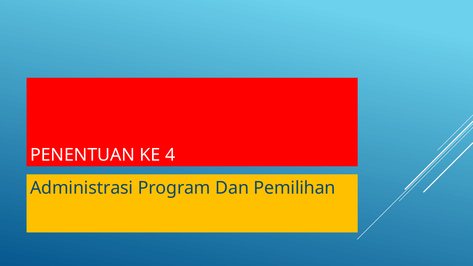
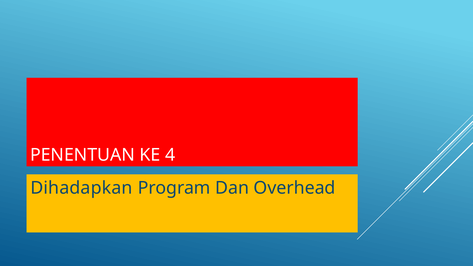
Administrasi: Administrasi -> Dihadapkan (82, 188)
Pemilihan: Pemilihan -> Overhead (295, 188)
